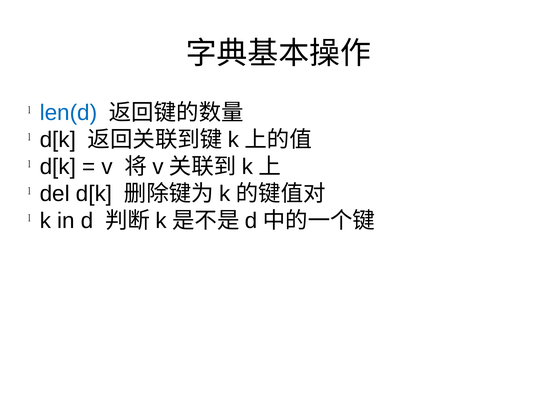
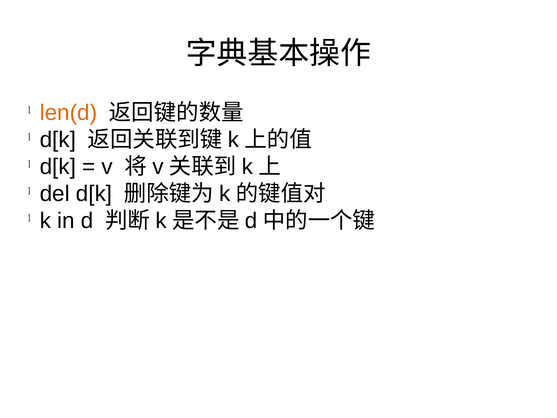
len(d colour: blue -> orange (68, 113)
